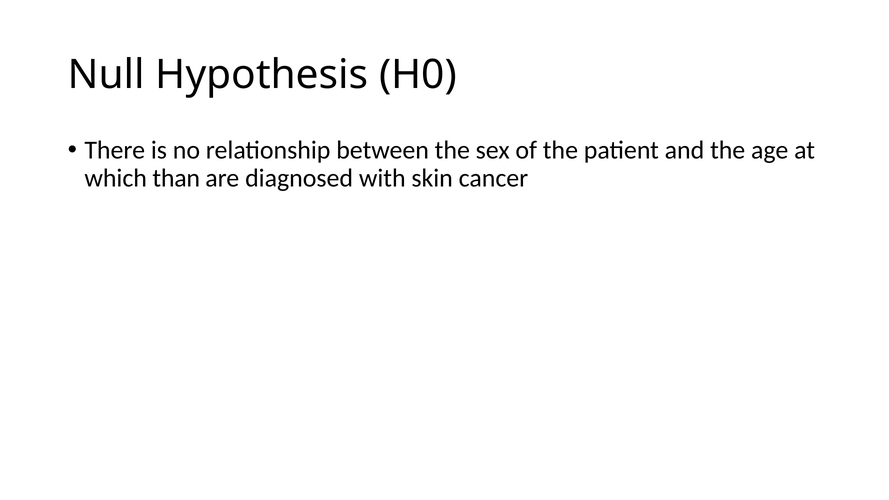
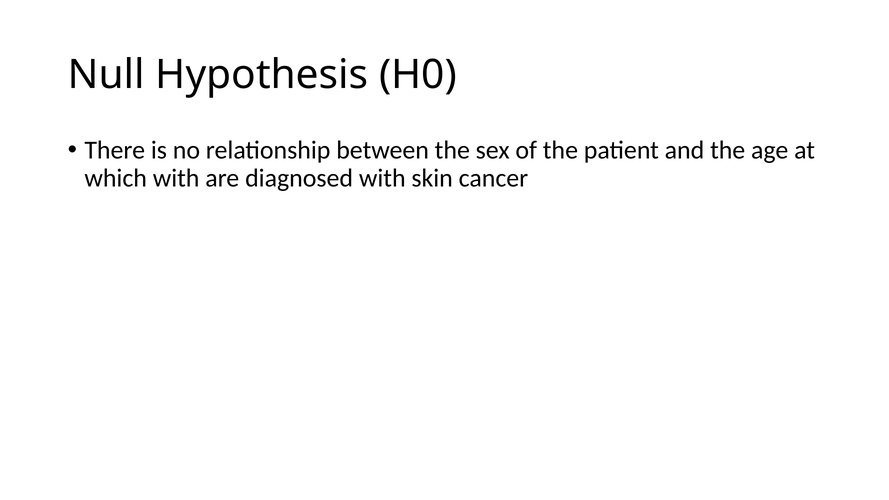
which than: than -> with (176, 178)
